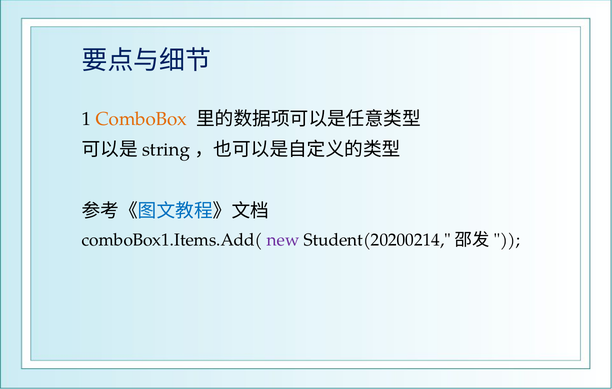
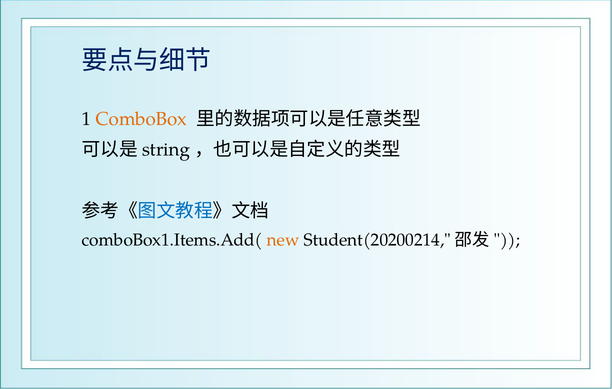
new colour: purple -> orange (283, 240)
